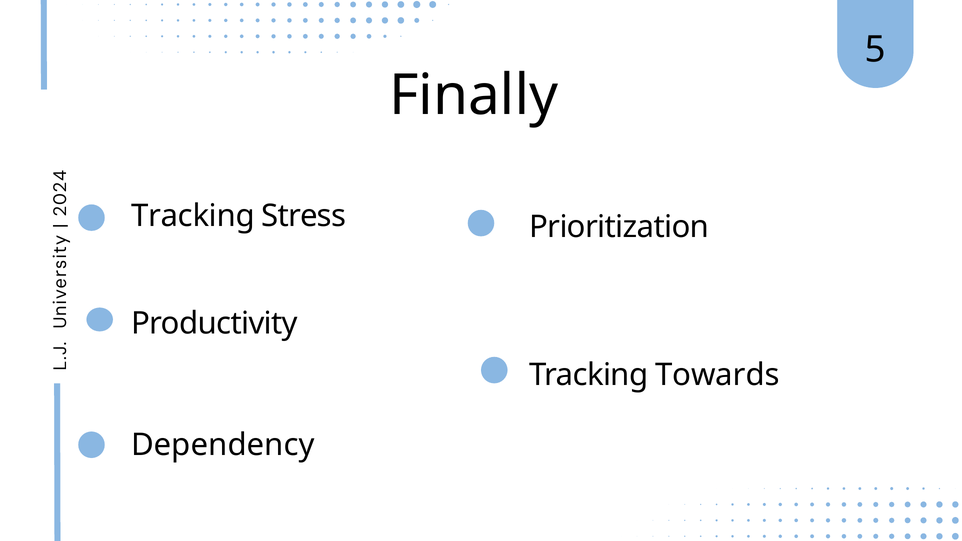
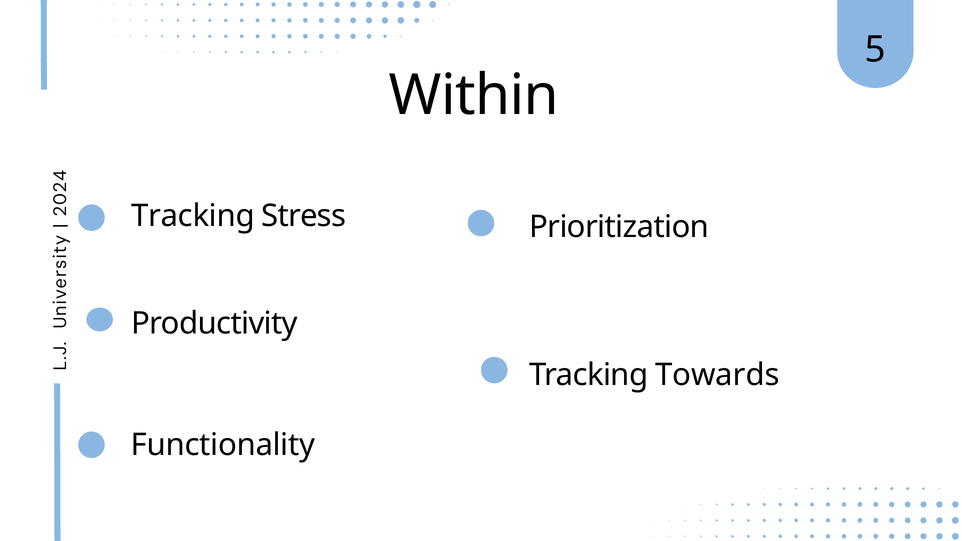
Finally: Finally -> Within (474, 95)
Dependency: Dependency -> Functionality (223, 445)
